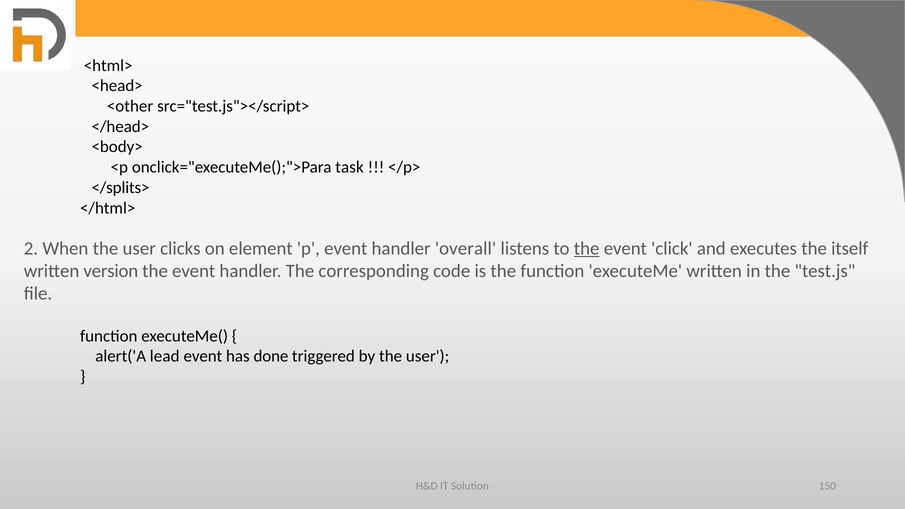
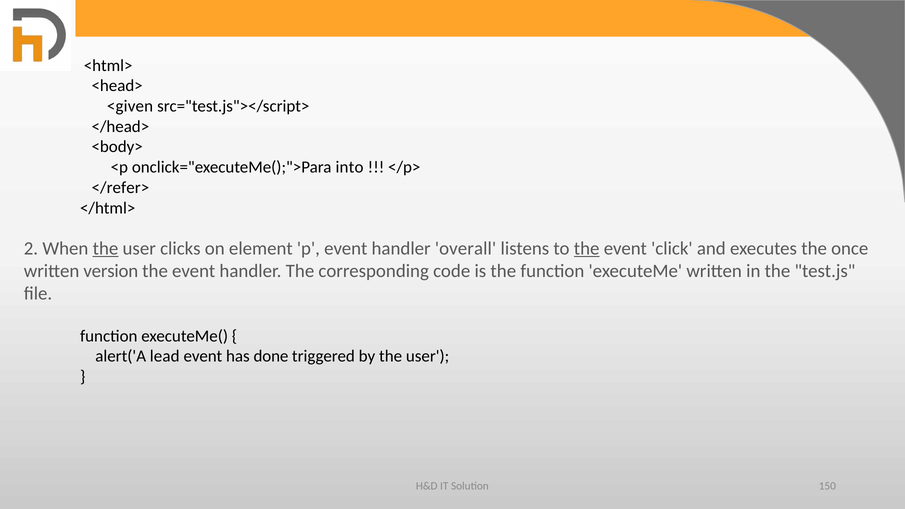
<other: <other -> <given (130, 106)
task: task -> into (350, 167)
</splits>: </splits> -> </refer> (120, 188)
the underline: none -> present (105, 249)
itself: itself -> once (850, 249)
